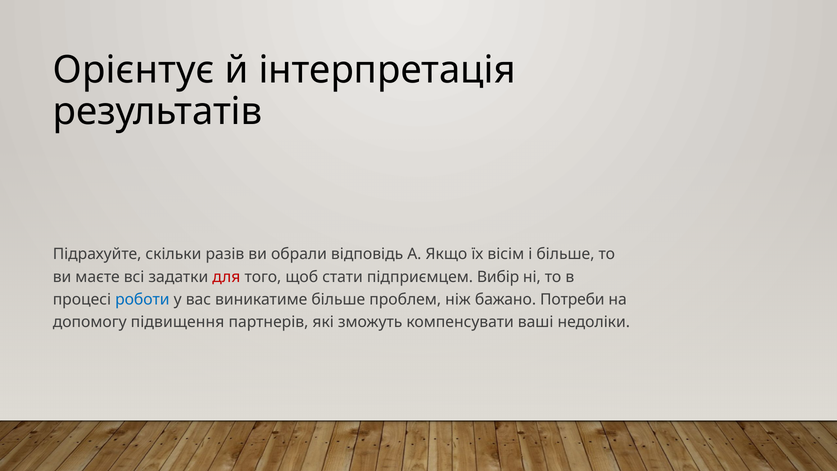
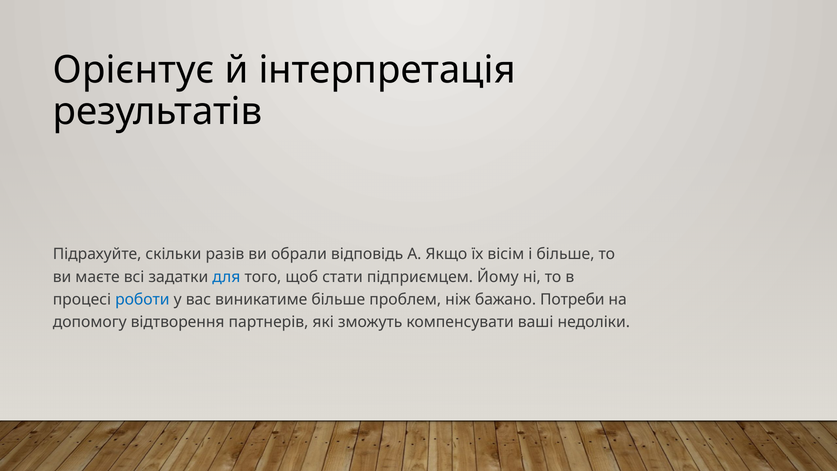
для colour: red -> blue (226, 277)
Вибір: Вибір -> Йому (498, 277)
підвищення: підвищення -> відтворення (178, 322)
